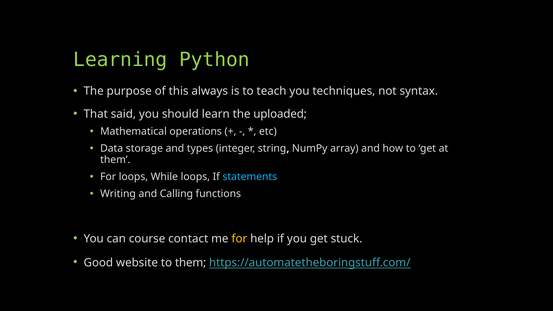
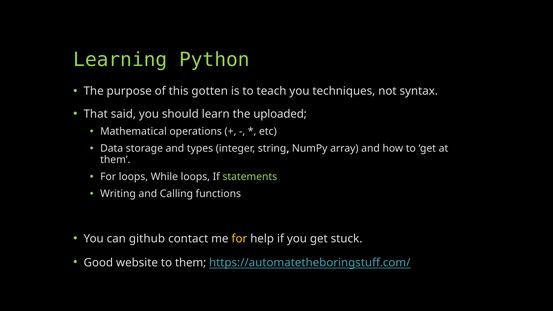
always: always -> gotten (210, 91)
statements colour: light blue -> light green (250, 177)
course: course -> github (147, 239)
